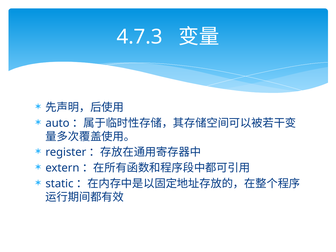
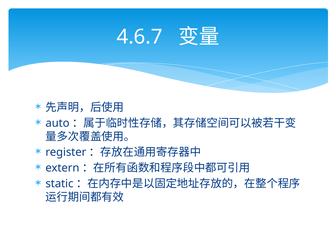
4.7.3: 4.7.3 -> 4.6.7 (140, 37)
